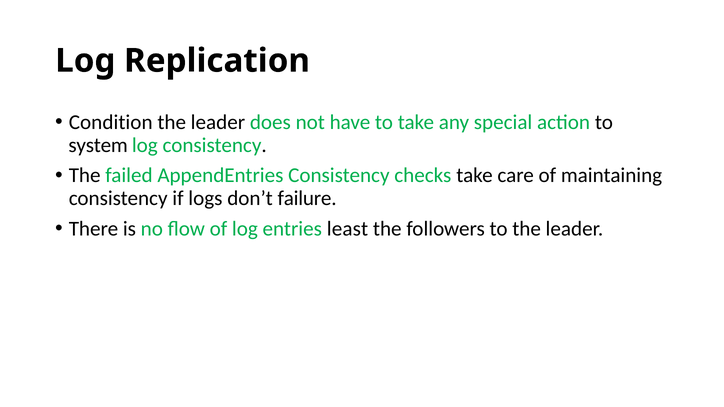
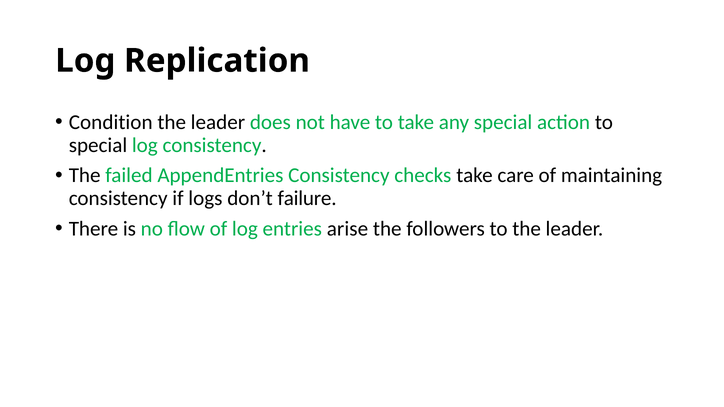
system: system -> special (98, 145)
least: least -> arise (347, 229)
